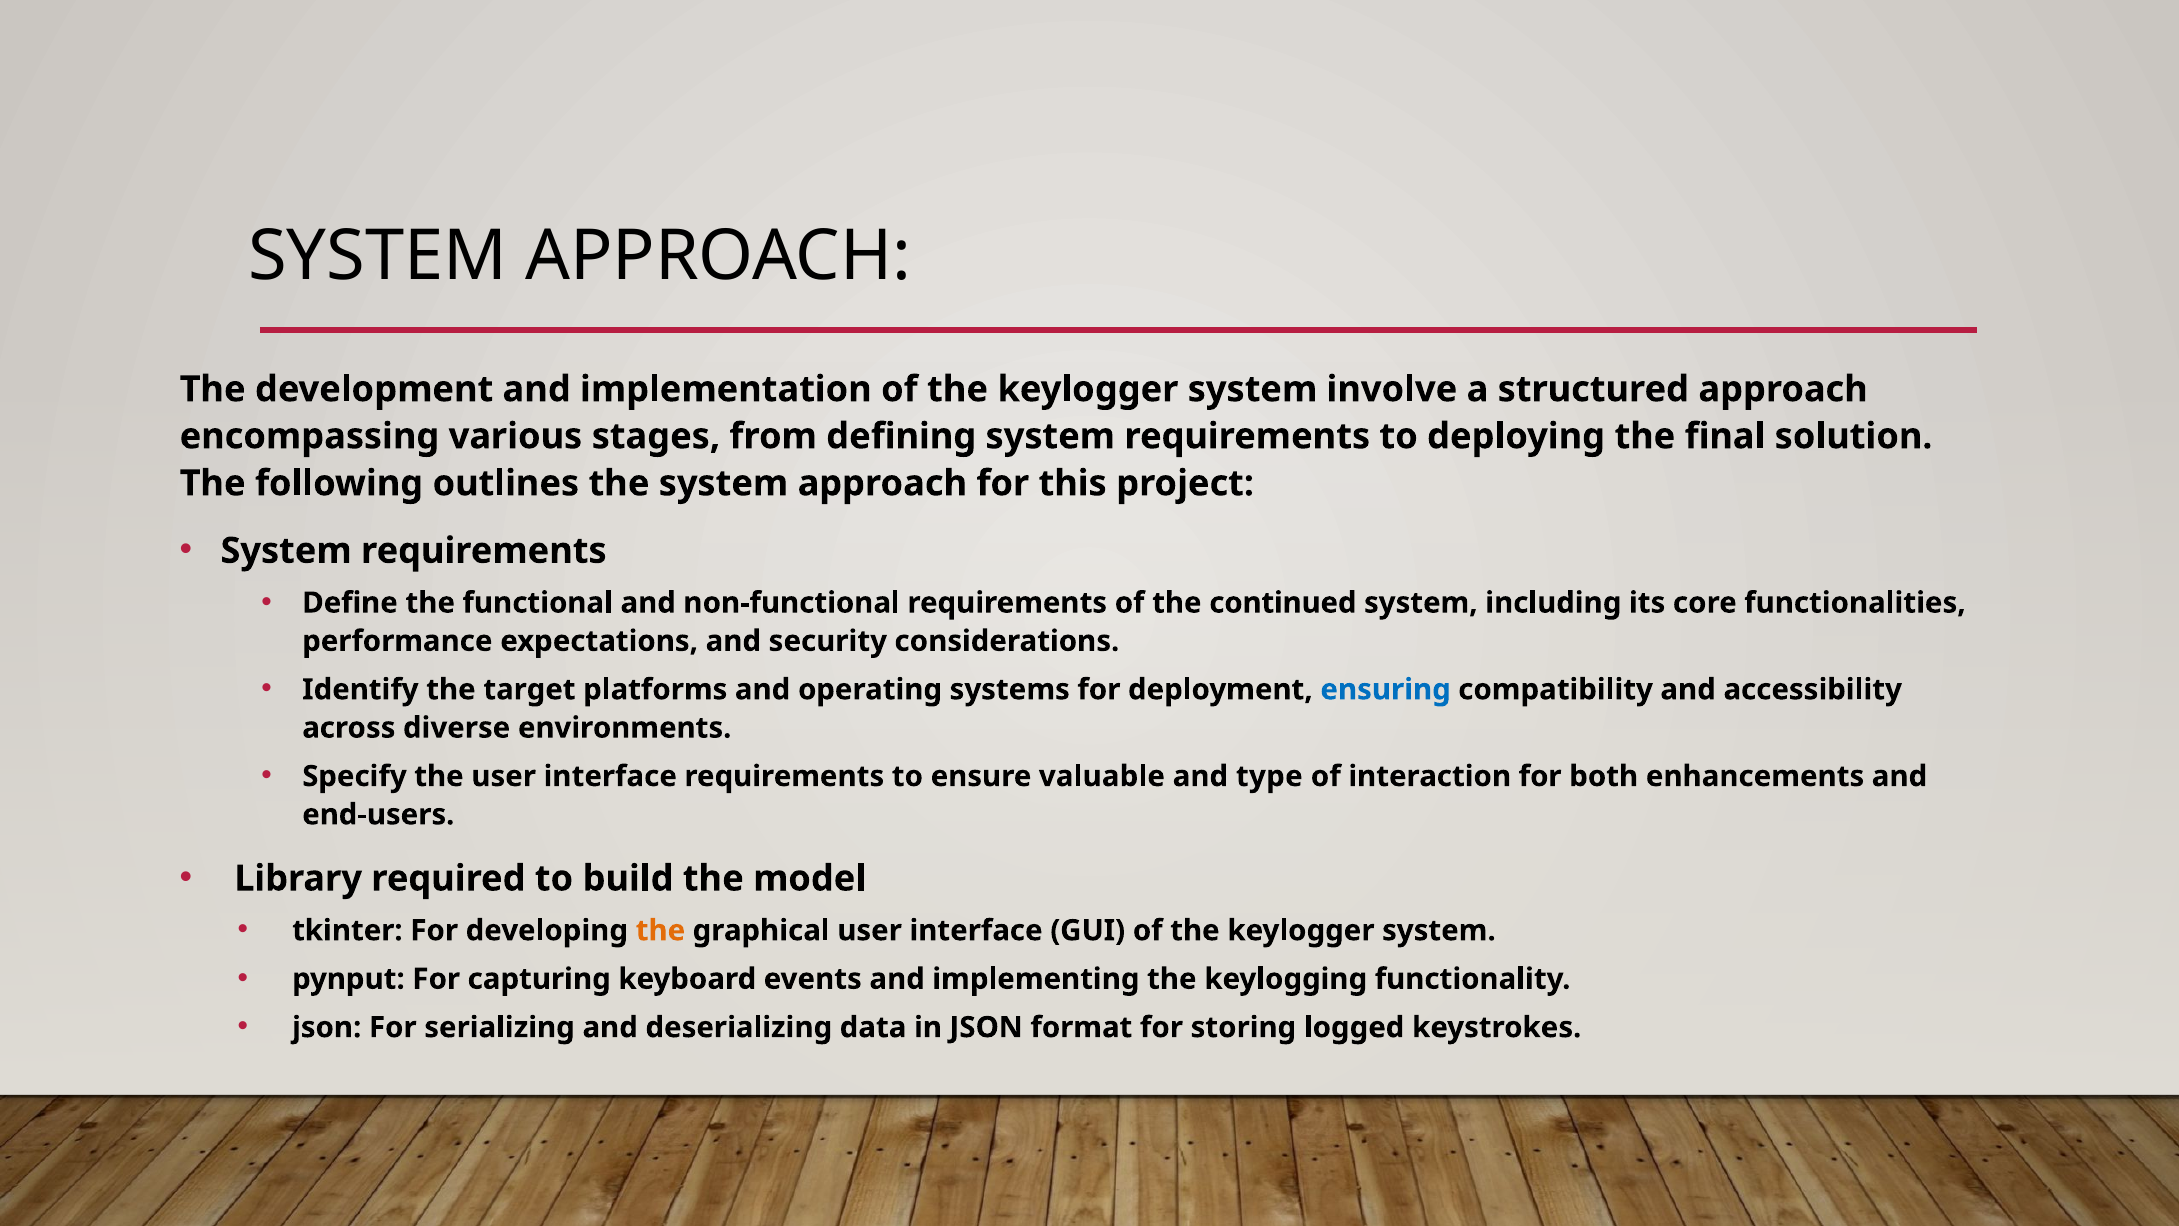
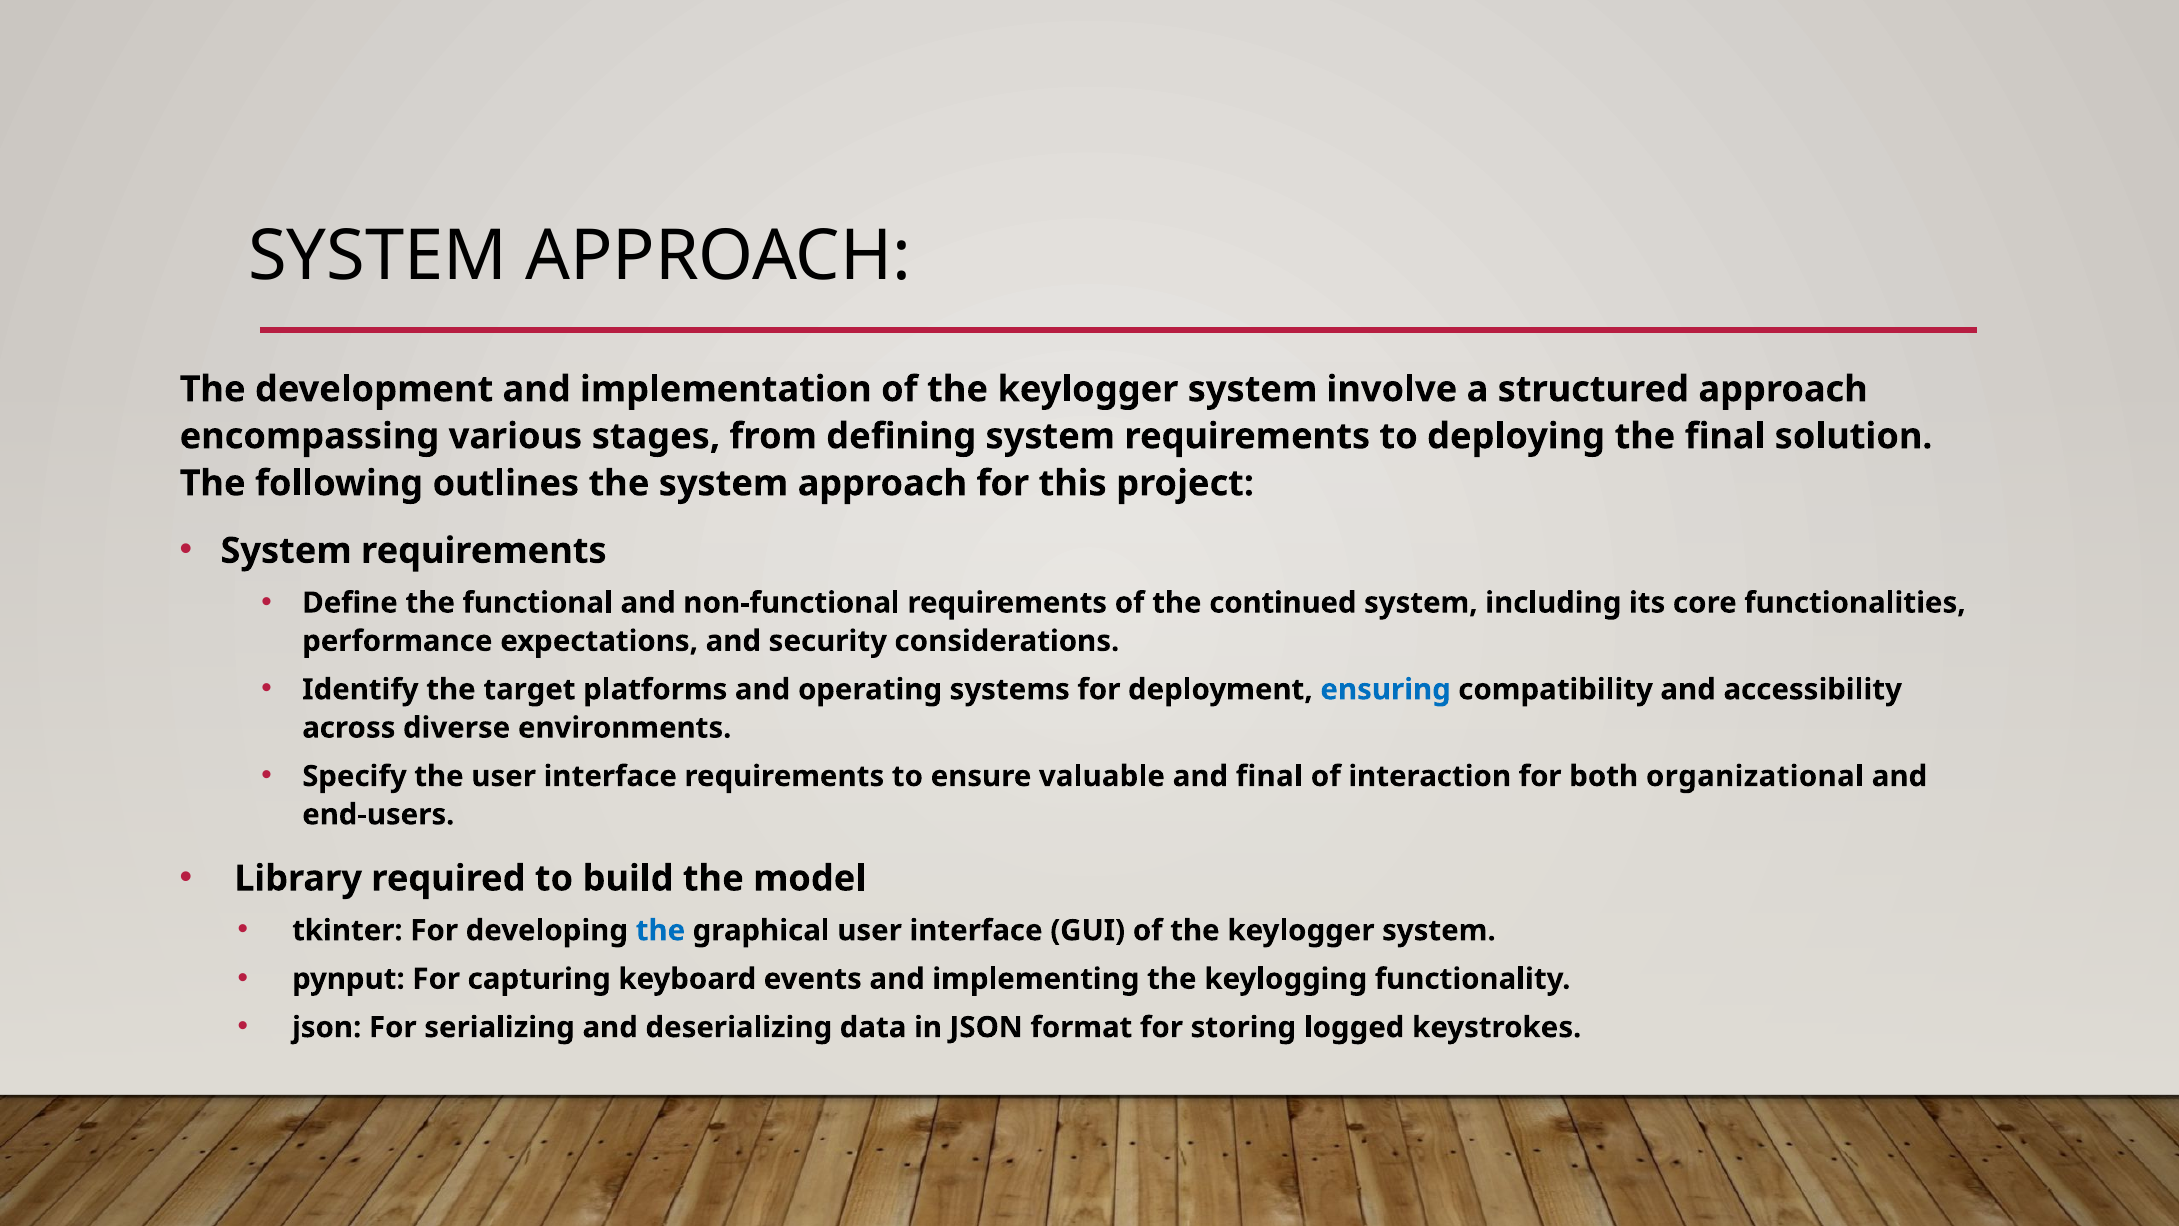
and type: type -> final (1269, 776)
enhancements: enhancements -> organizational (1755, 776)
the colour: orange -> blue (660, 930)
